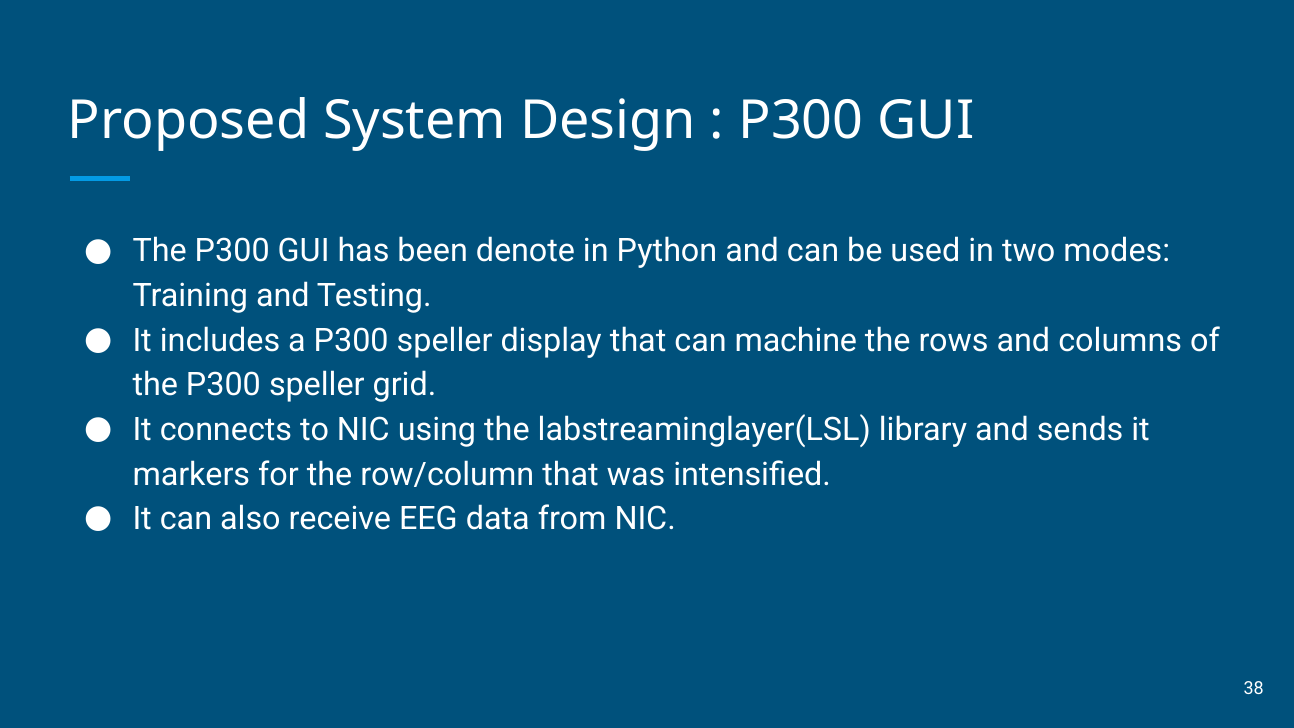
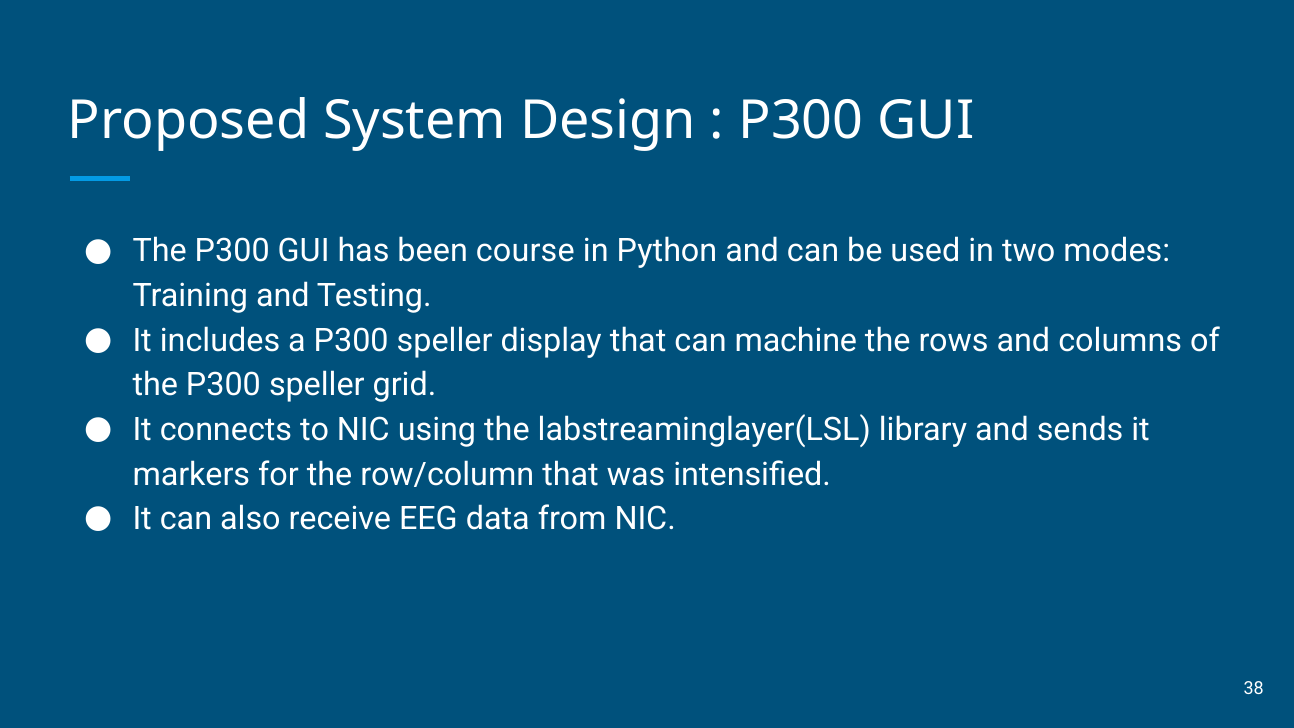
denote: denote -> course (525, 251)
